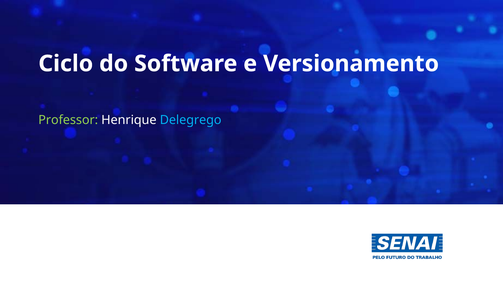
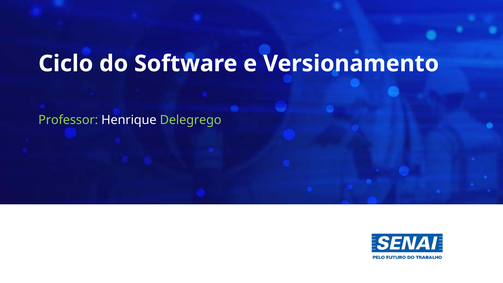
Delegrego colour: light blue -> light green (191, 120)
